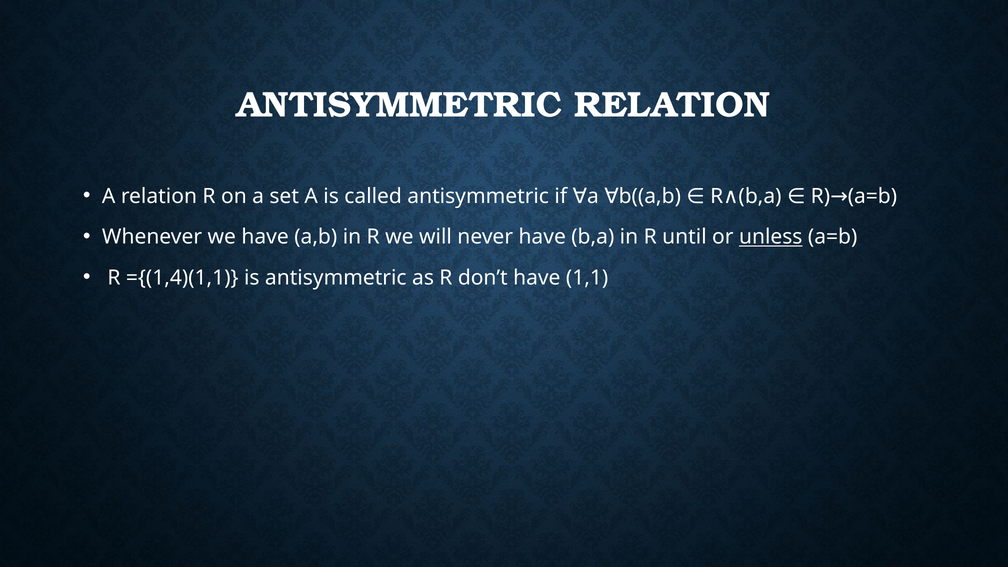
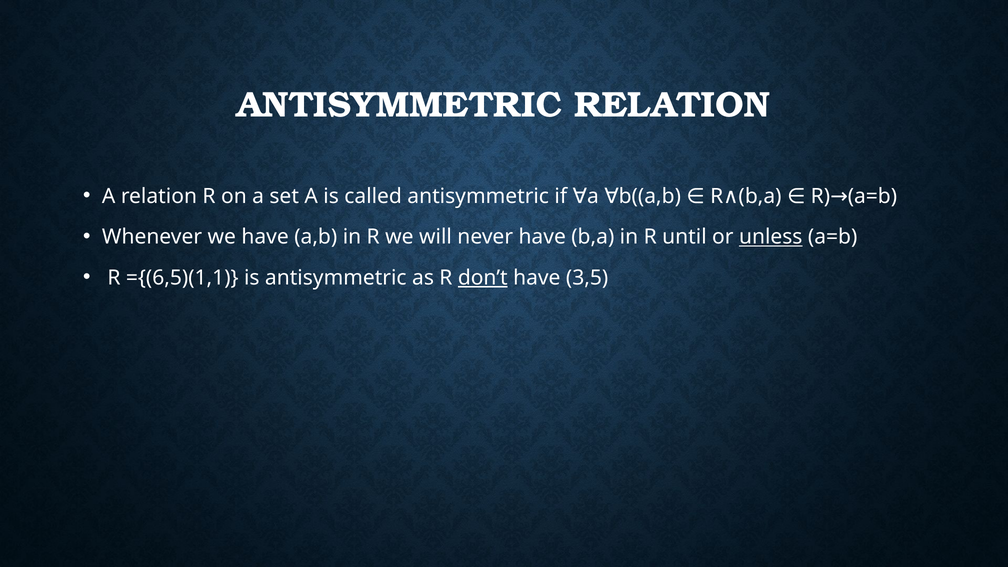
={(1,4)(1,1: ={(1,4)(1,1 -> ={(6,5)(1,1 (182, 278)
don’t underline: none -> present (483, 278)
1,1: 1,1 -> 3,5 (587, 278)
